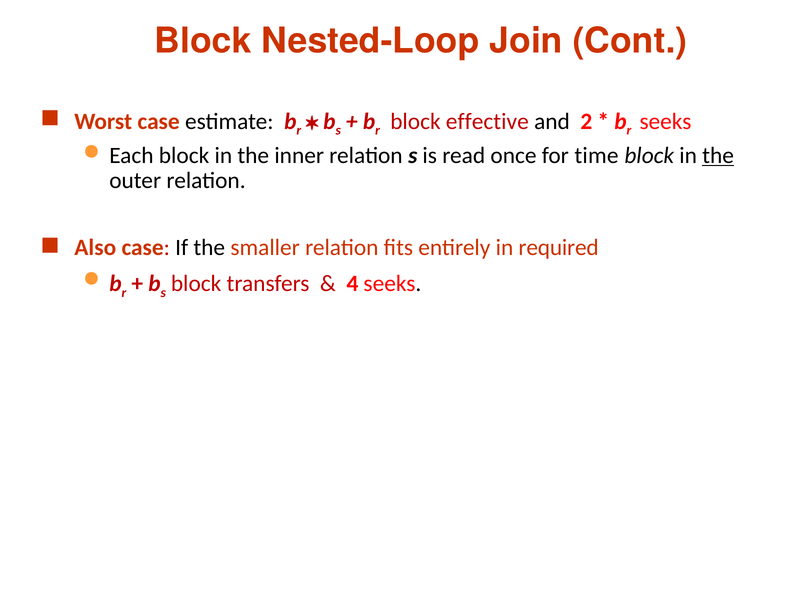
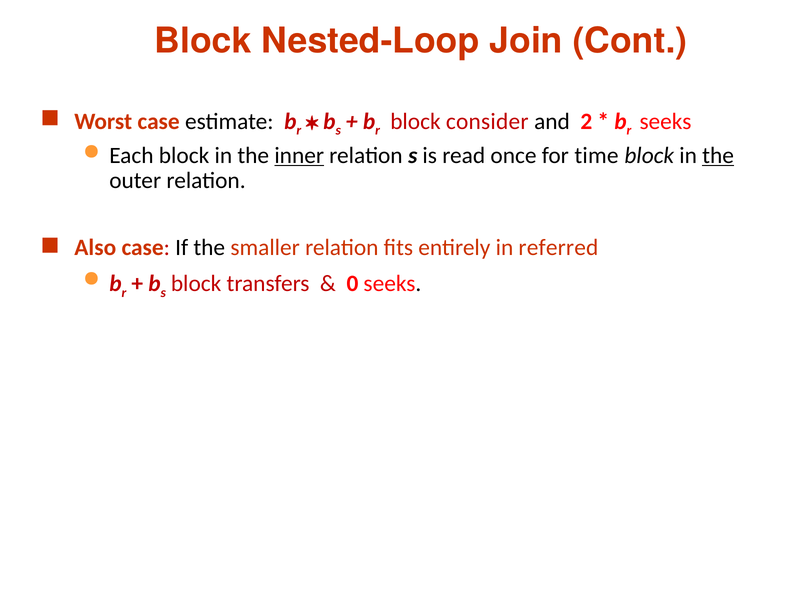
effective: effective -> consider (487, 121)
inner underline: none -> present (299, 155)
required: required -> referred (558, 247)
4: 4 -> 0 (352, 284)
